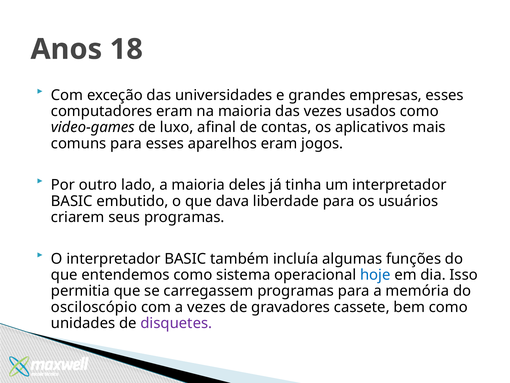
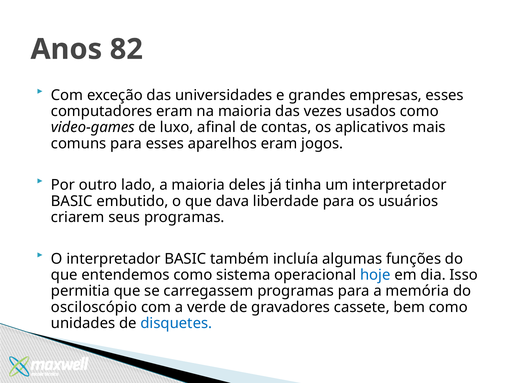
18: 18 -> 82 (126, 49)
a vezes: vezes -> verde (207, 307)
disquetes colour: purple -> blue (176, 323)
